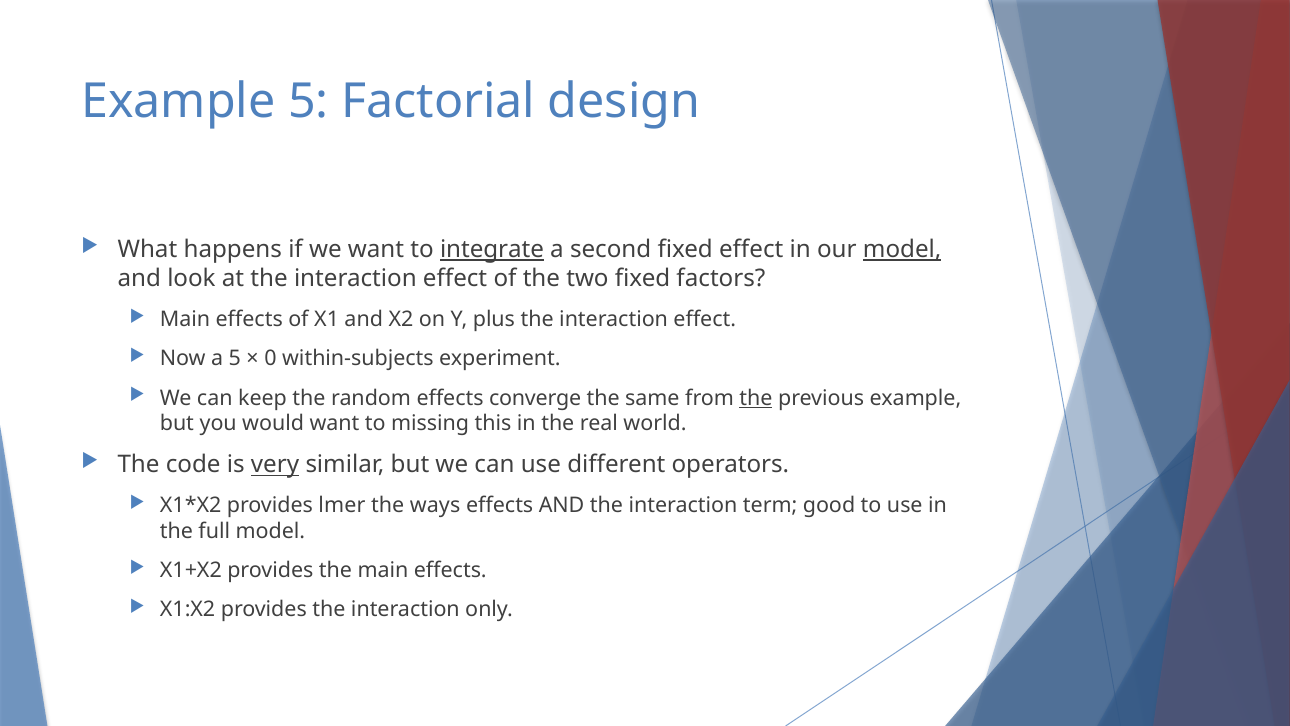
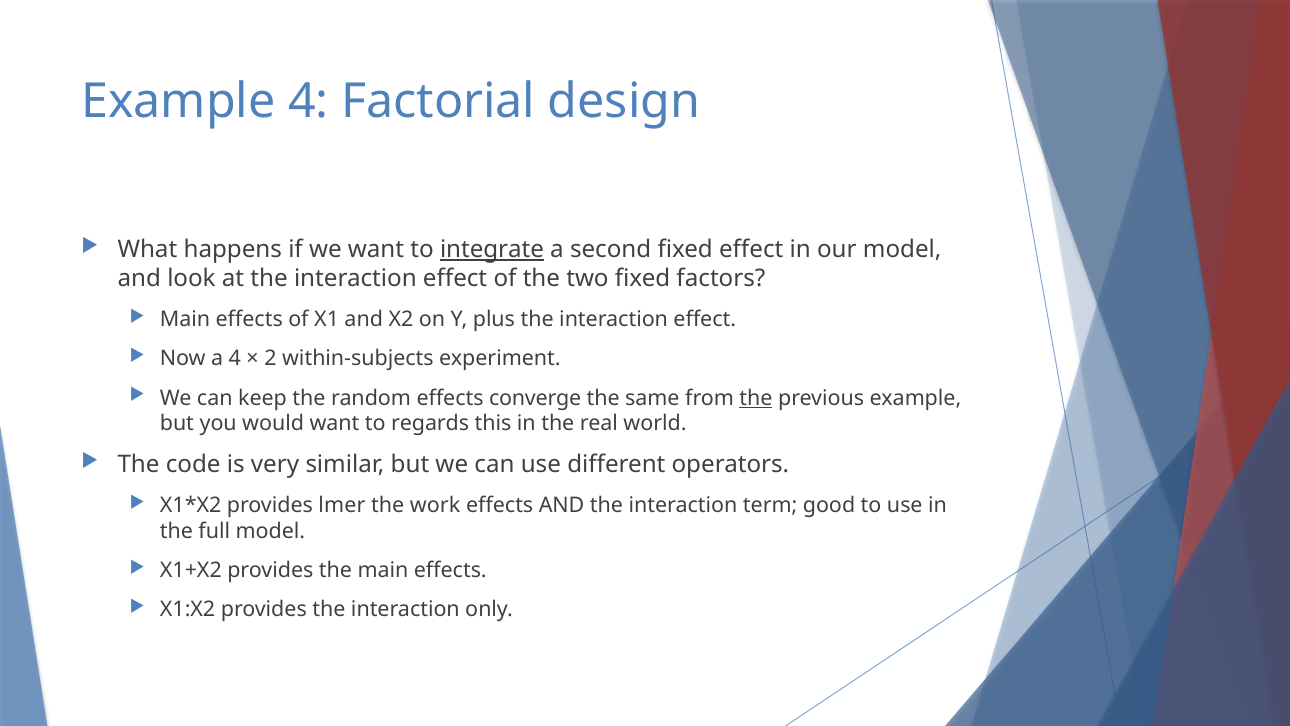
Example 5: 5 -> 4 (308, 102)
model underline: present -> none (902, 250)
a 5: 5 -> 4 (235, 359)
0: 0 -> 2 (270, 359)
missing: missing -> regards (430, 424)
very underline: present -> none (275, 465)
ways: ways -> work (435, 505)
